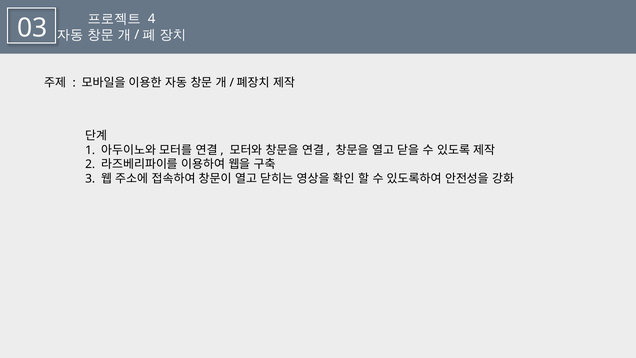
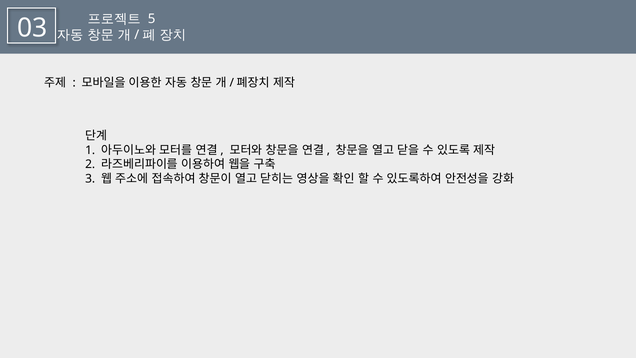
4: 4 -> 5 (152, 19)
